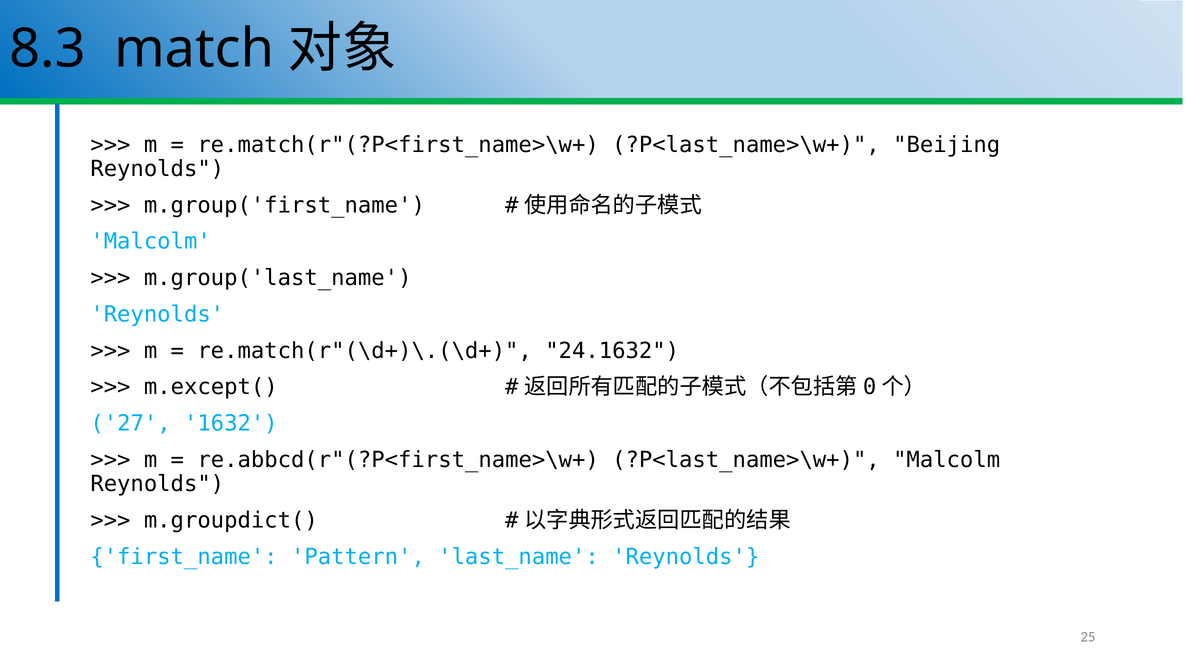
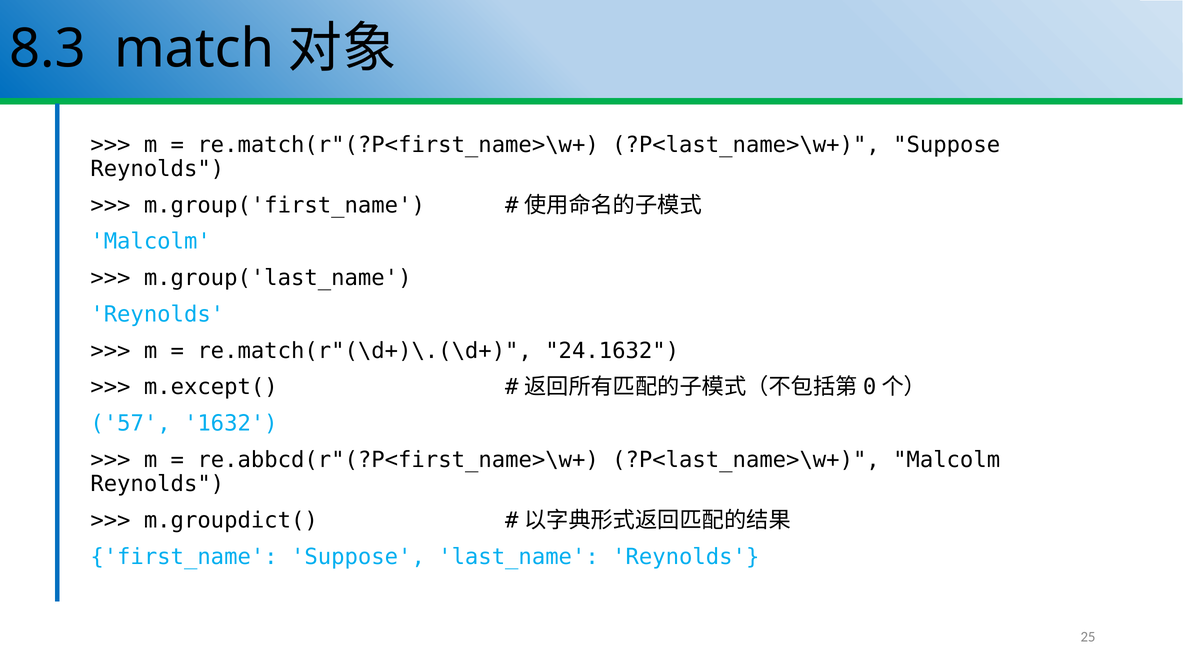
?P<last_name>\w+ Beijing: Beijing -> Suppose (947, 145)
27: 27 -> 57 (131, 424)
first_name Pattern: Pattern -> Suppose (358, 557)
